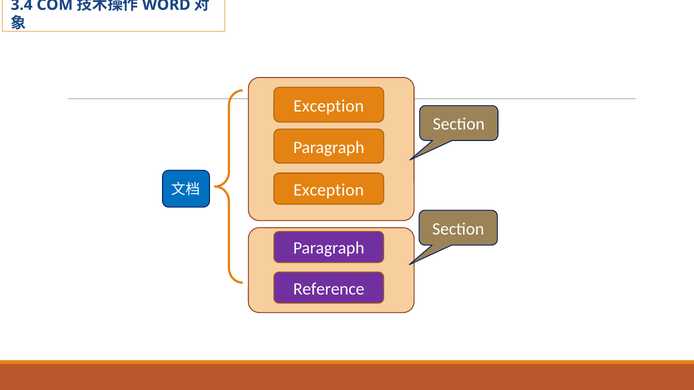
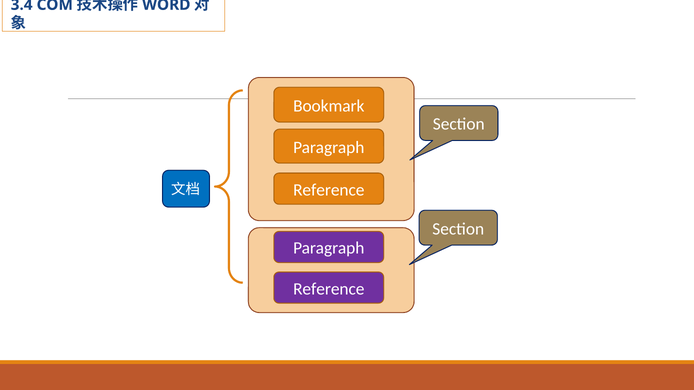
Exception: Exception -> Bookmark (329, 106)
Exception: Exception -> Reference (329, 190)
